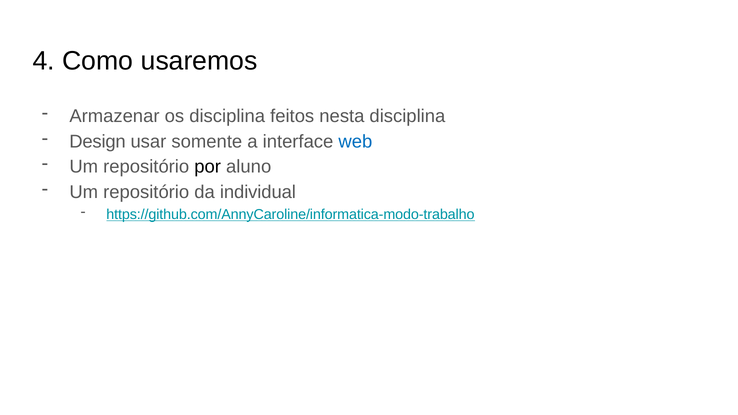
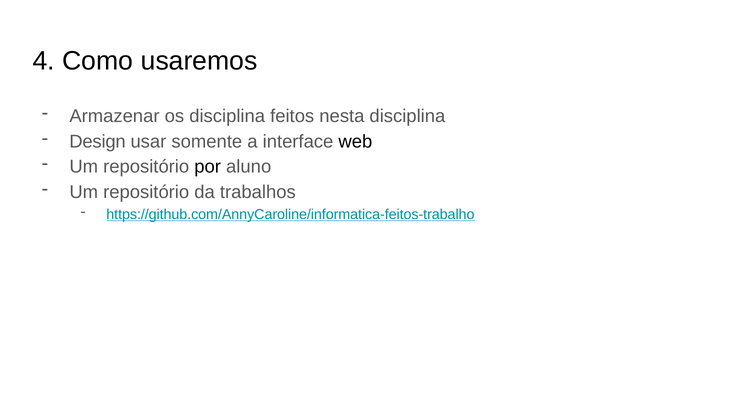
web colour: blue -> black (355, 142)
individual: individual -> trabalhos (258, 192)
https://github.com/AnnyCaroline/informatica-modo-trabalho: https://github.com/AnnyCaroline/informatica-modo-trabalho -> https://github.com/AnnyCaroline/informatica-feitos-trabalho (290, 214)
